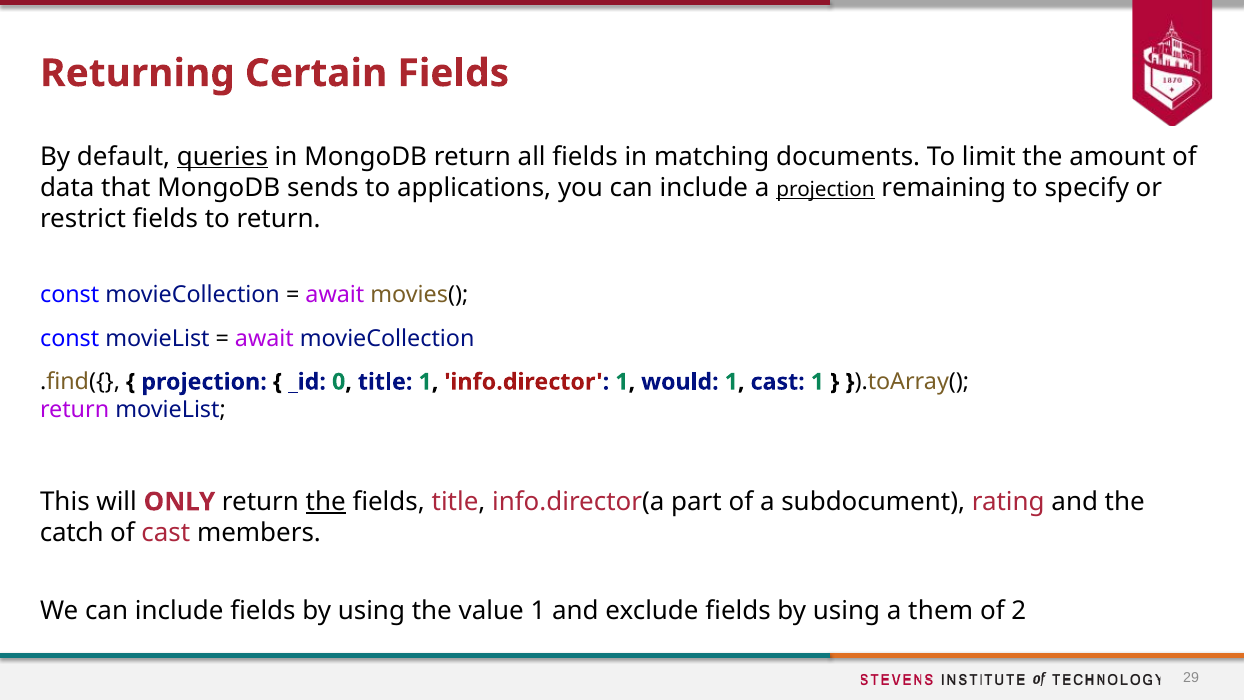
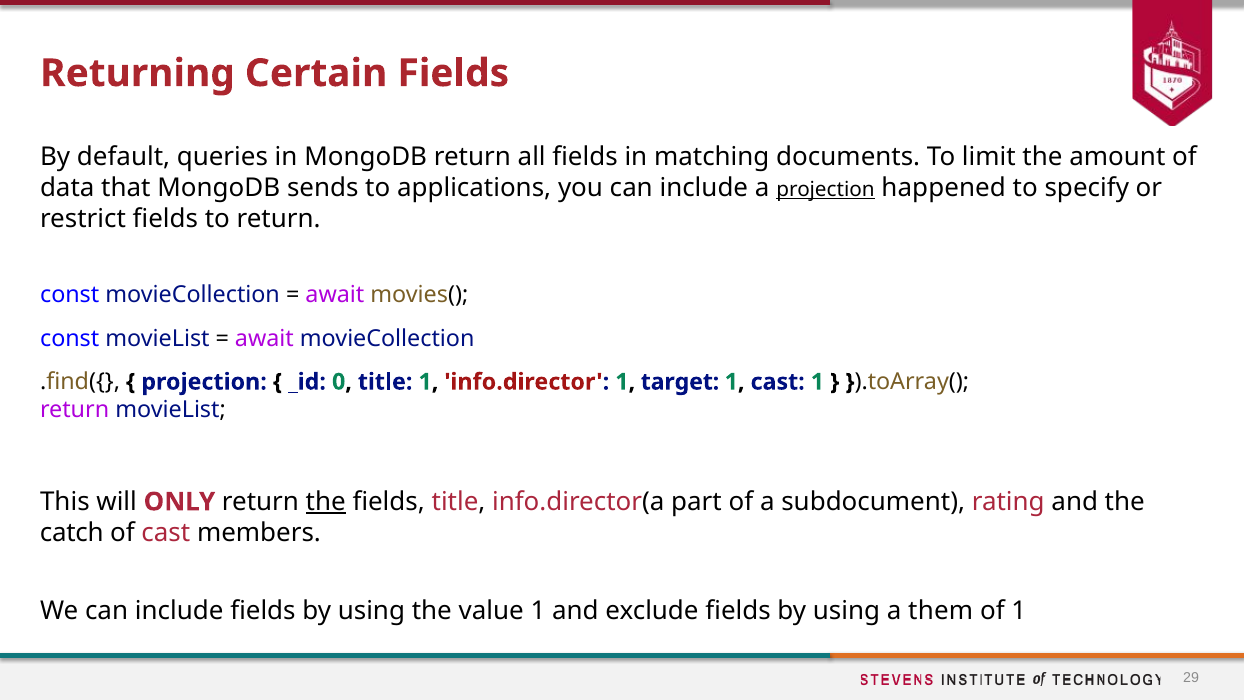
queries underline: present -> none (222, 156)
remaining: remaining -> happened (944, 188)
would: would -> target (680, 382)
of 2: 2 -> 1 (1019, 611)
